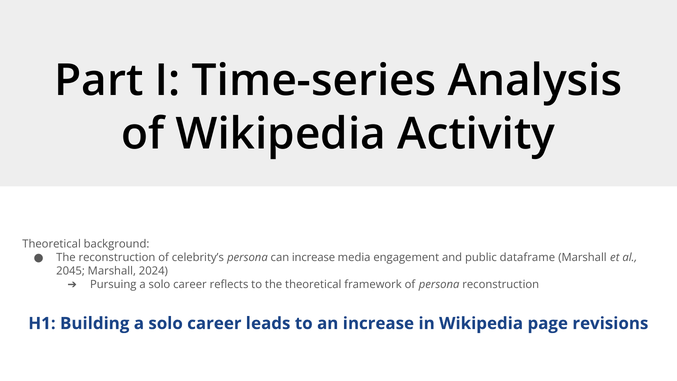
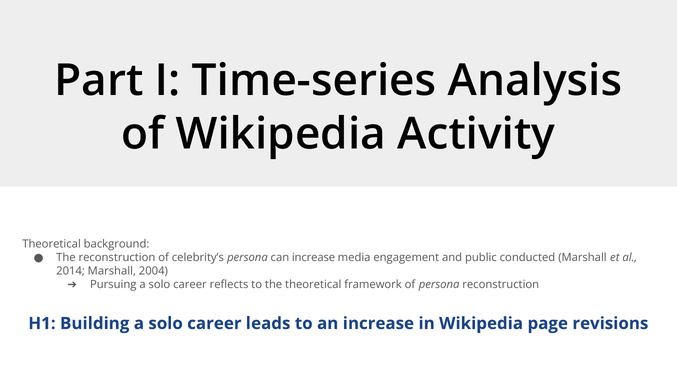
dataframe: dataframe -> conducted (527, 258)
2045: 2045 -> 2014 (71, 271)
2024: 2024 -> 2004 (153, 271)
